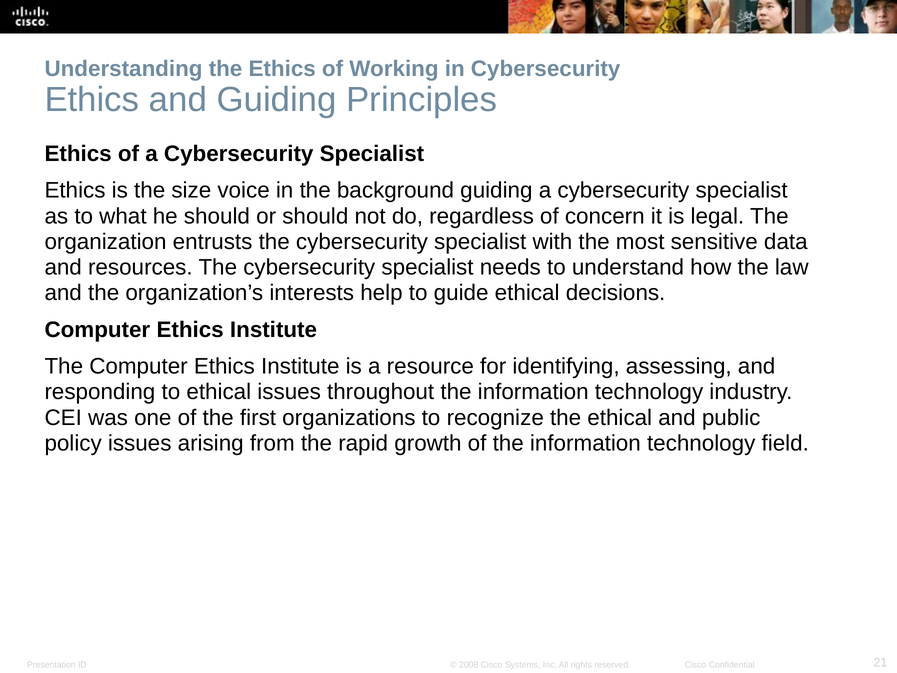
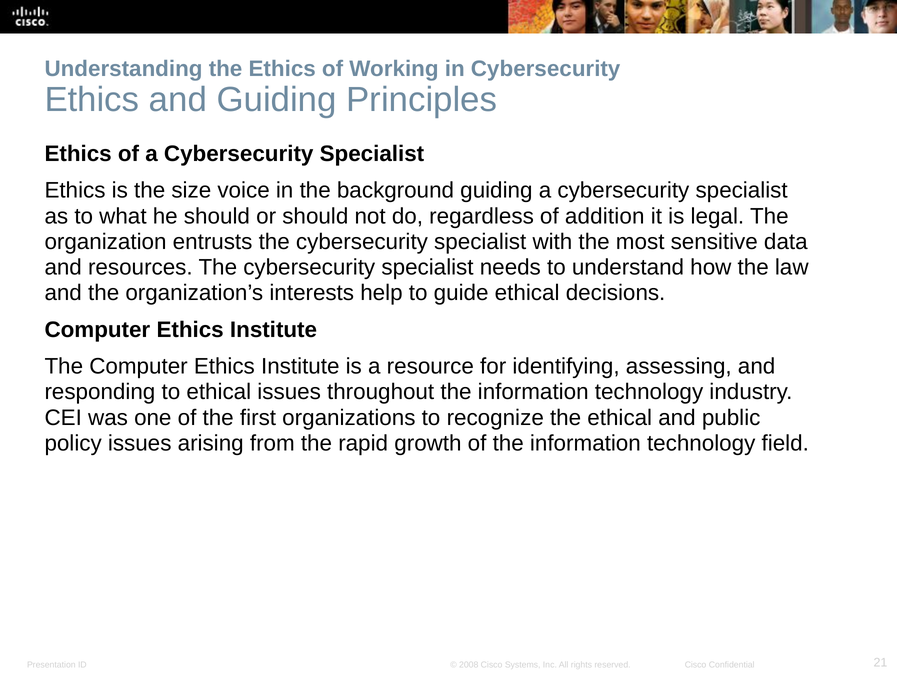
concern: concern -> addition (605, 216)
